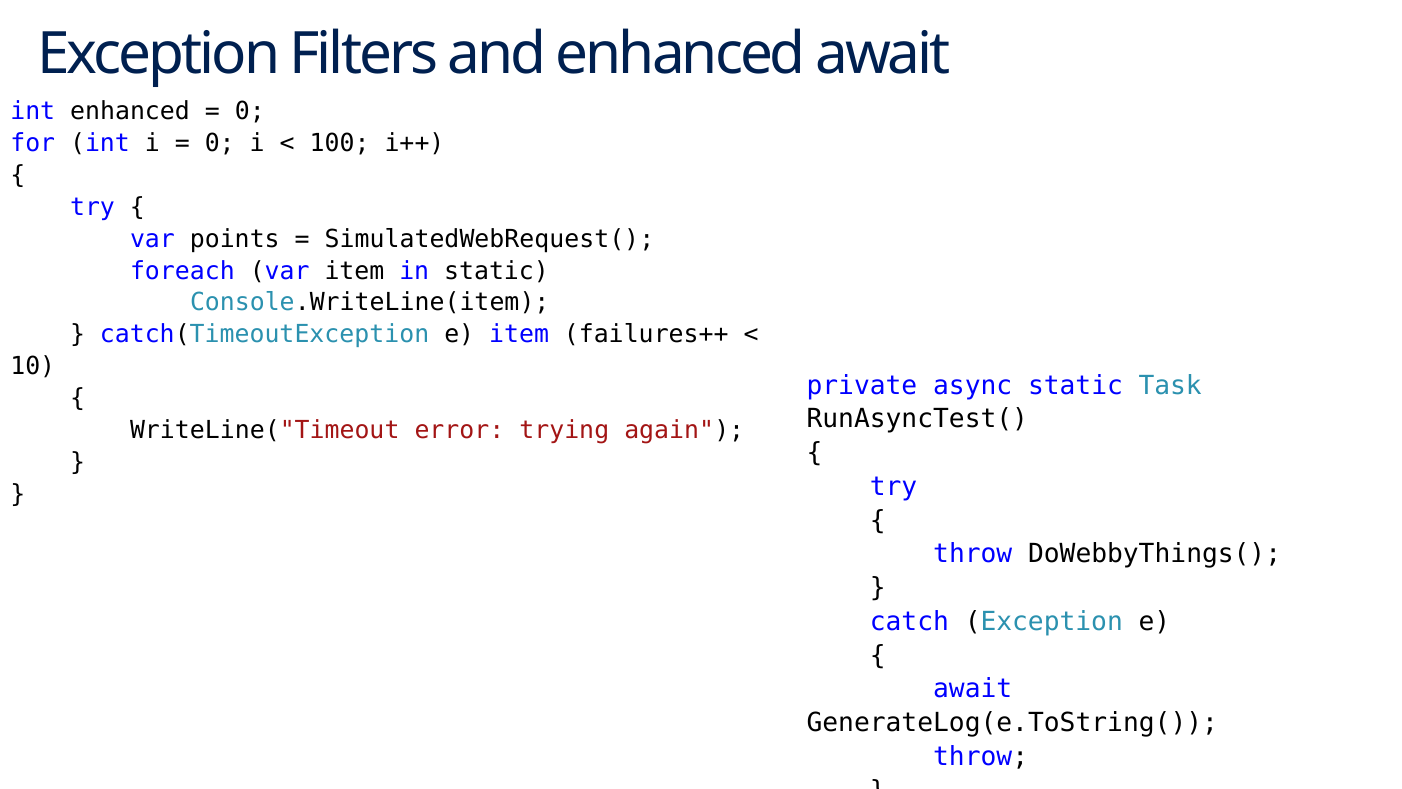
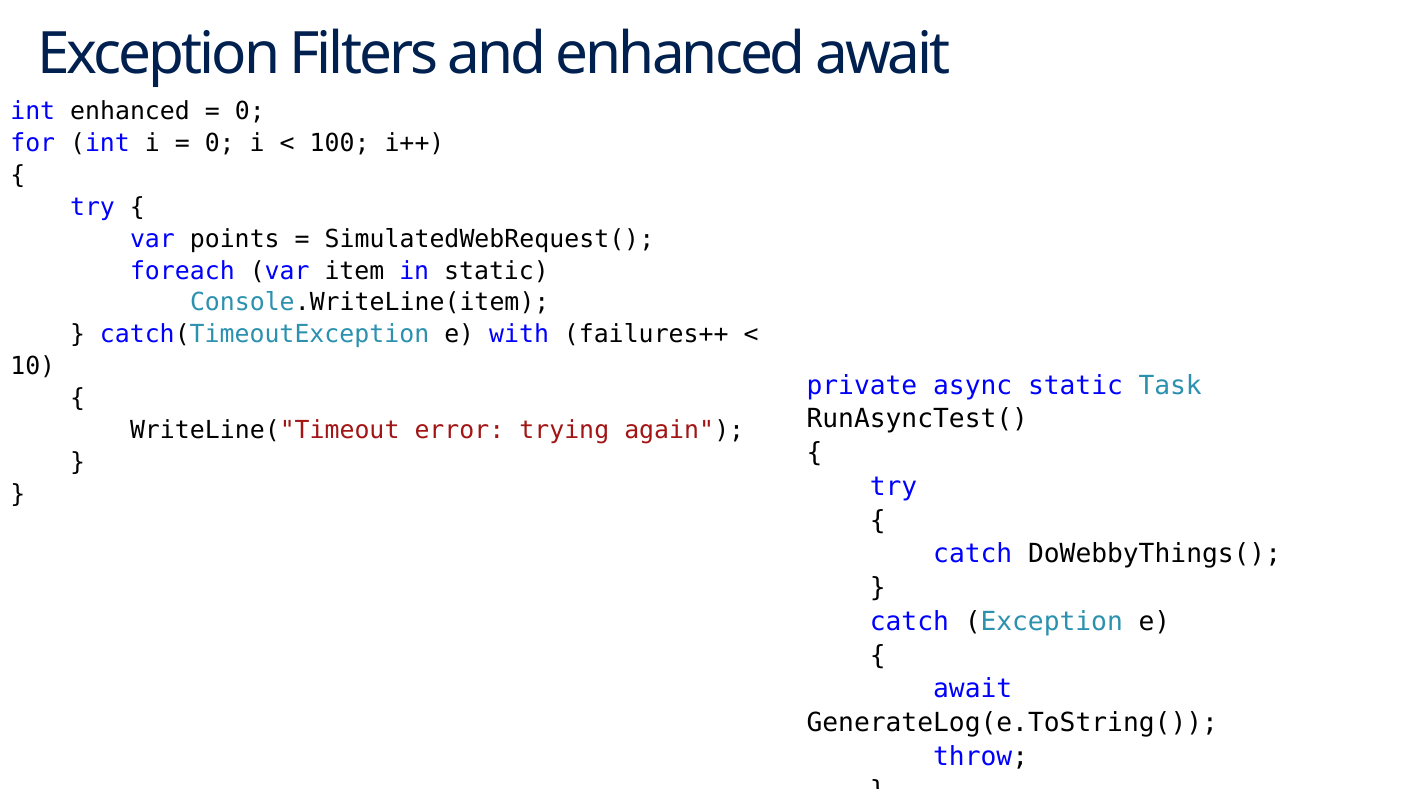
e item: item -> with (519, 335)
throw: throw -> catch (973, 554)
